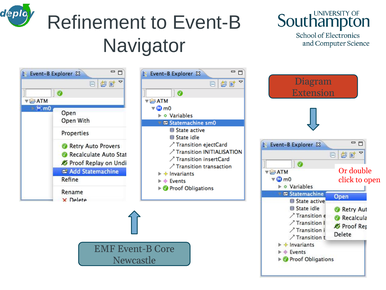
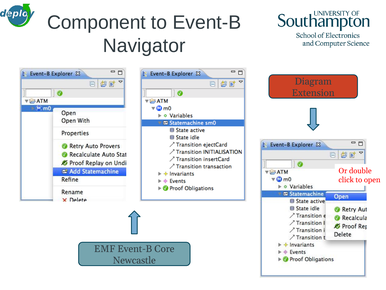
Refinement: Refinement -> Component (96, 23)
